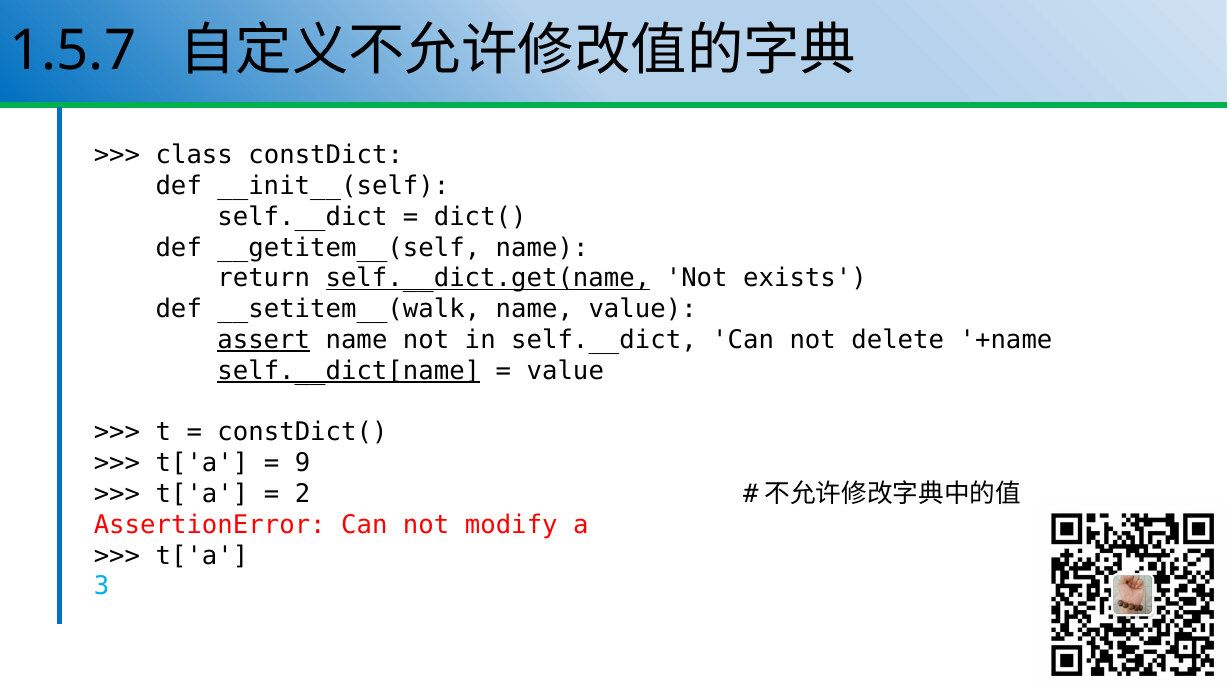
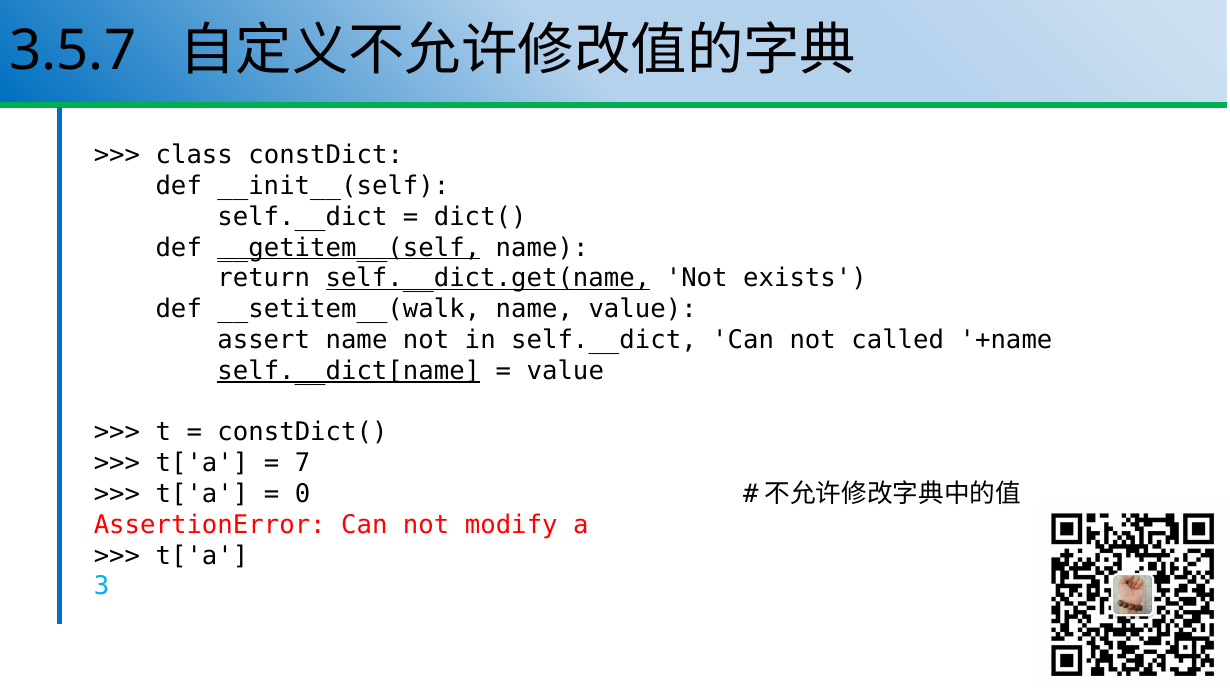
1.5.7: 1.5.7 -> 3.5.7 (73, 51)
__getitem__(self underline: none -> present (349, 248)
assert underline: present -> none (264, 340)
delete: delete -> called (898, 340)
9: 9 -> 7 (303, 463)
2: 2 -> 0 (303, 494)
